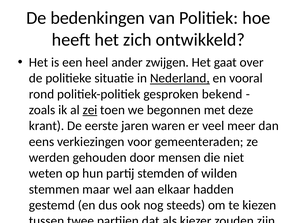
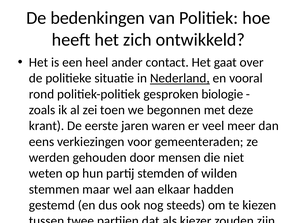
zwijgen: zwijgen -> contact (167, 62)
bekend: bekend -> biologie (222, 94)
zei underline: present -> none (90, 110)
